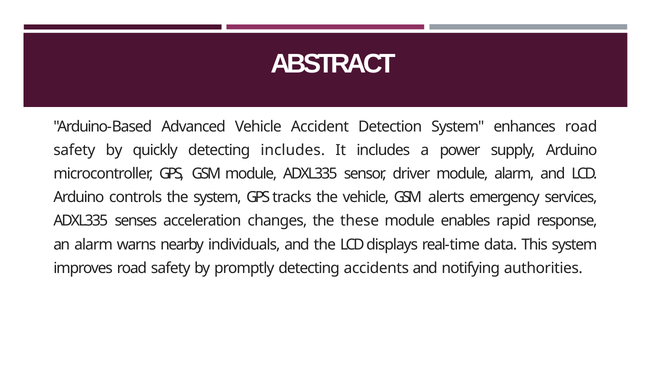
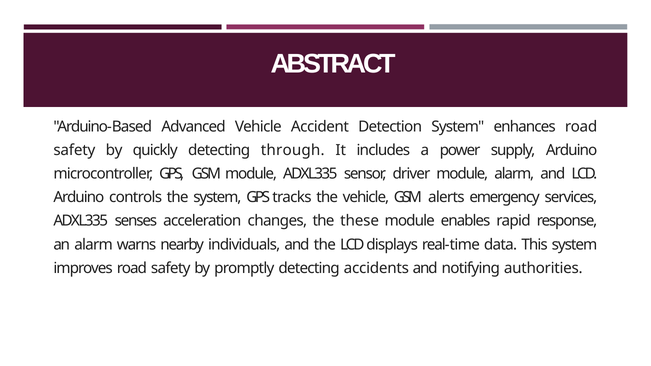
detecting includes: includes -> through (293, 150)
